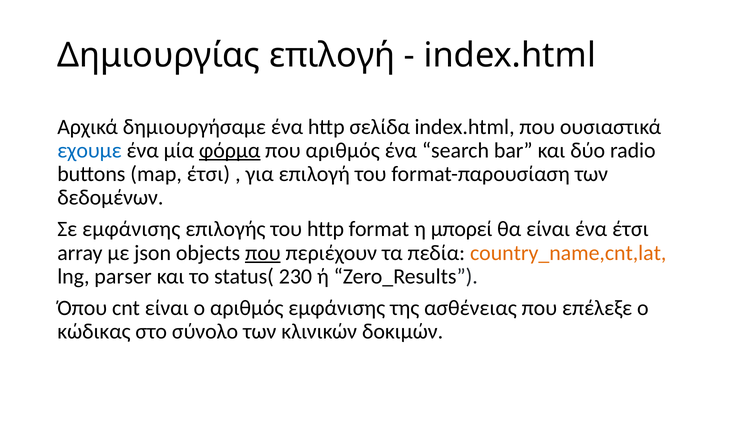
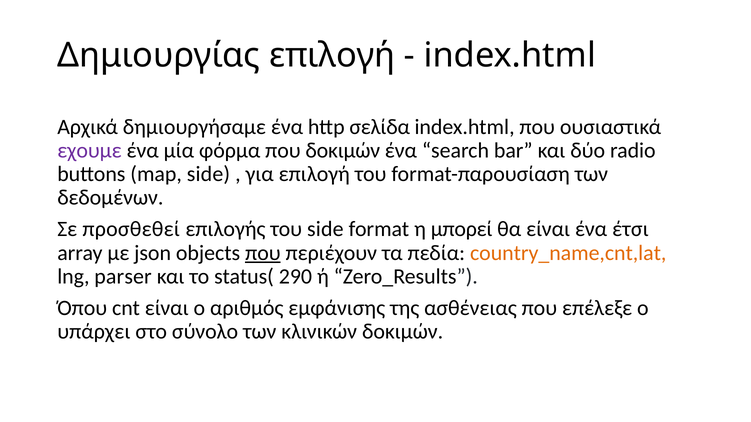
εχουμε colour: blue -> purple (89, 151)
φόρμα underline: present -> none (230, 151)
που αριθμός: αριθμός -> δοκιμών (343, 151)
map έτσι: έτσι -> side (208, 174)
Σε εμφάνισης: εμφάνισης -> προσθεθεί (131, 229)
του http: http -> side (325, 229)
230: 230 -> 290 (295, 277)
κώδικας: κώδικας -> υπάρχει (94, 332)
